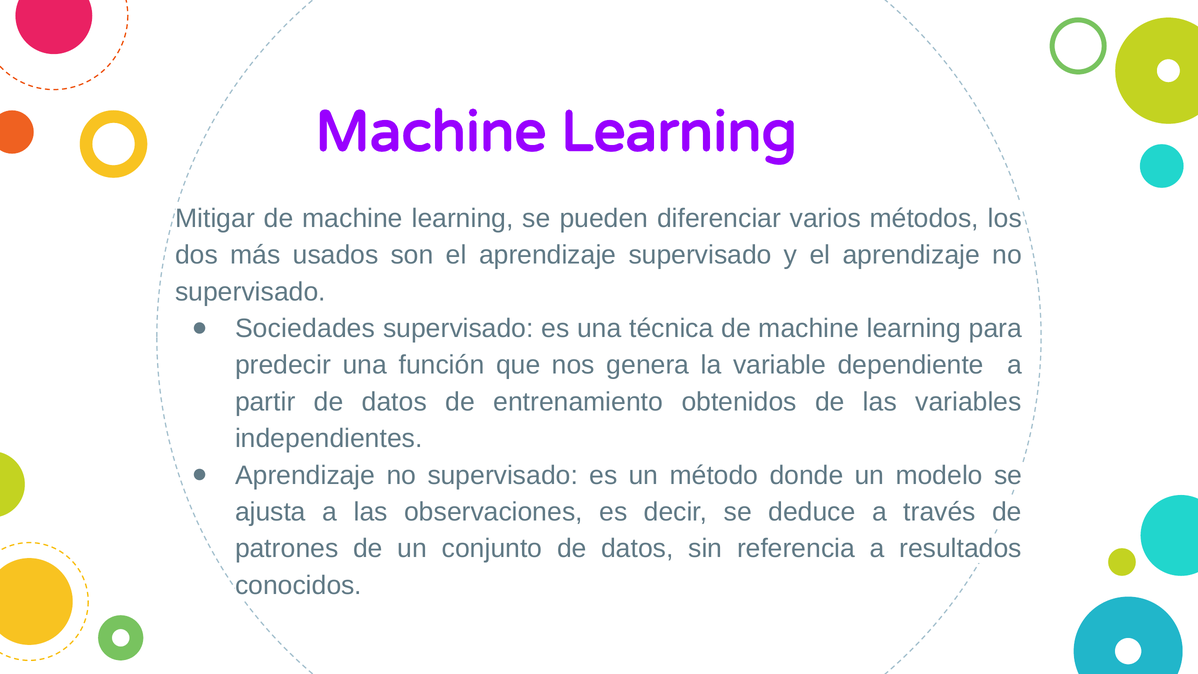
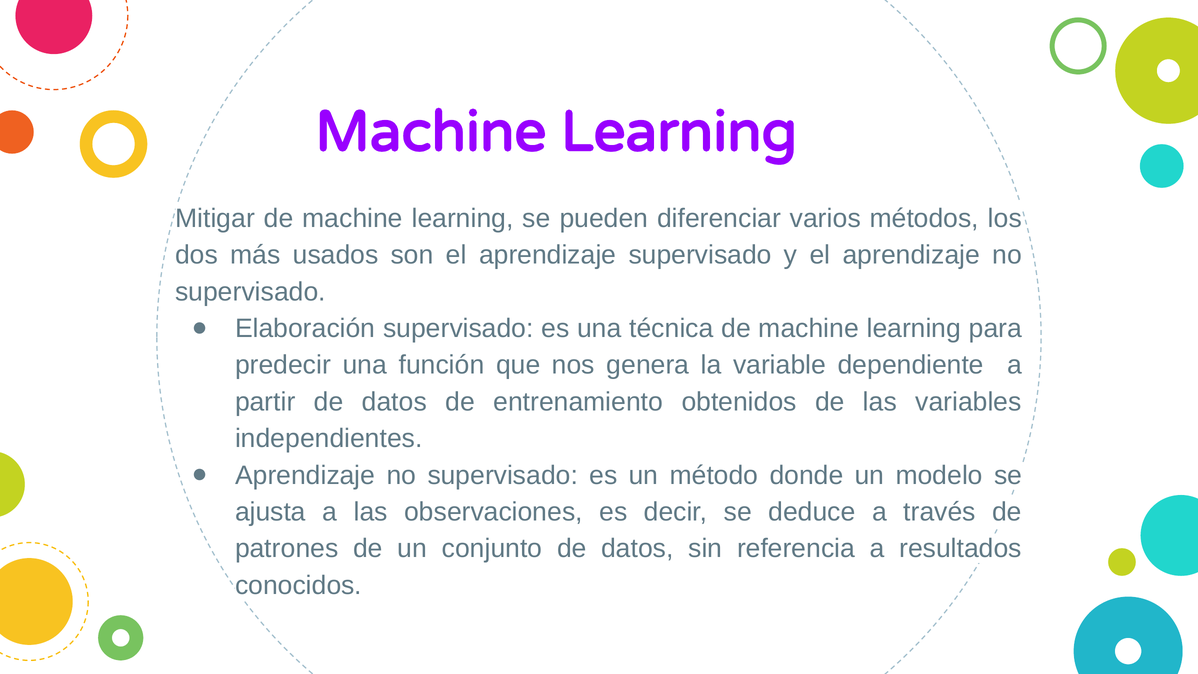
Sociedades: Sociedades -> Elaboración (305, 328)
